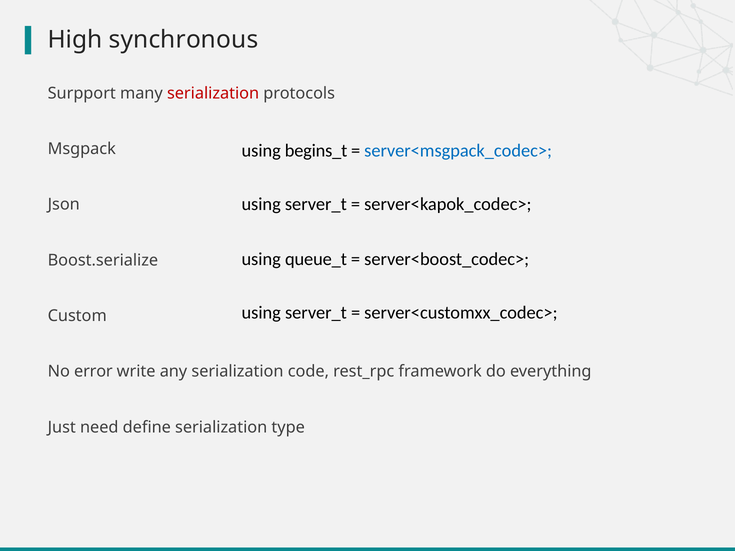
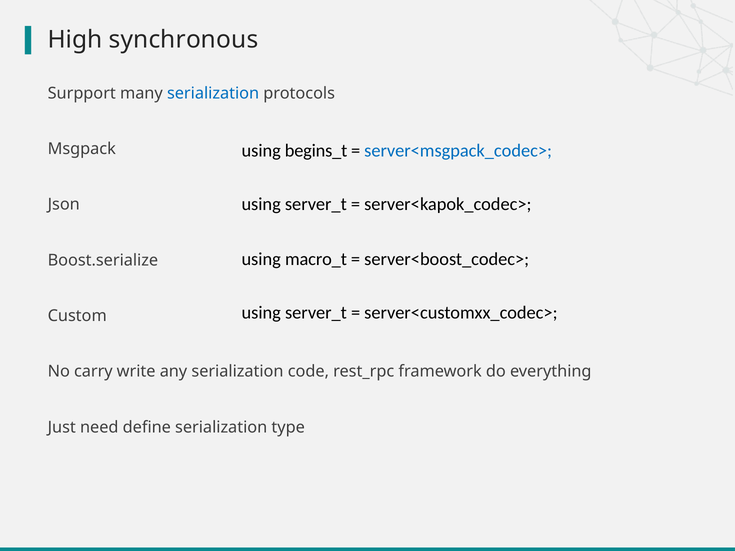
serialization colour: red -> blue (213, 93)
queue_t: queue_t -> macro_t (316, 259)
error: error -> carry (93, 372)
